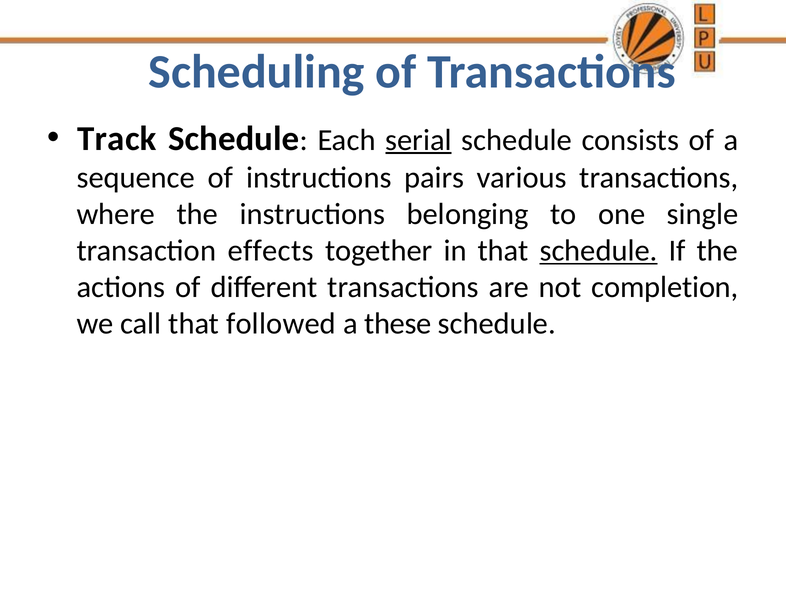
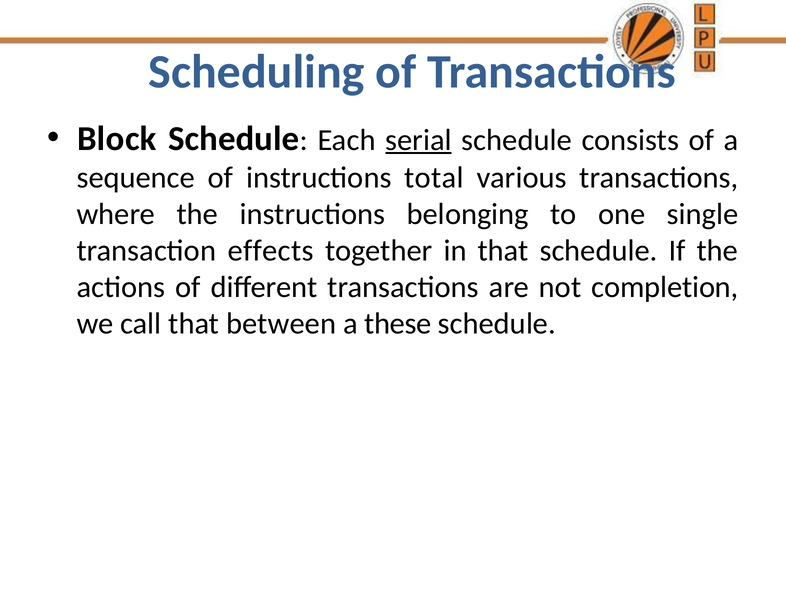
Track: Track -> Block (117, 139)
pairs: pairs -> total (434, 178)
schedule underline: present -> none (599, 251)
followed: followed -> between (281, 324)
